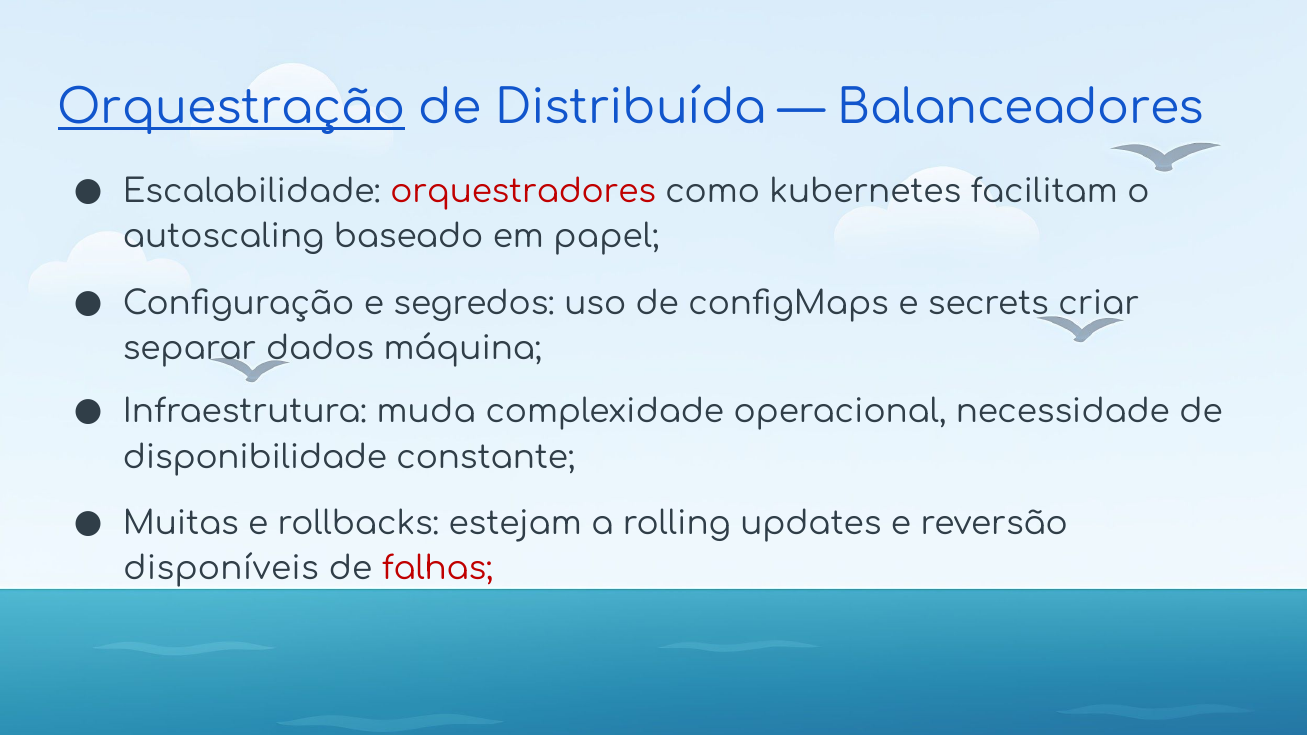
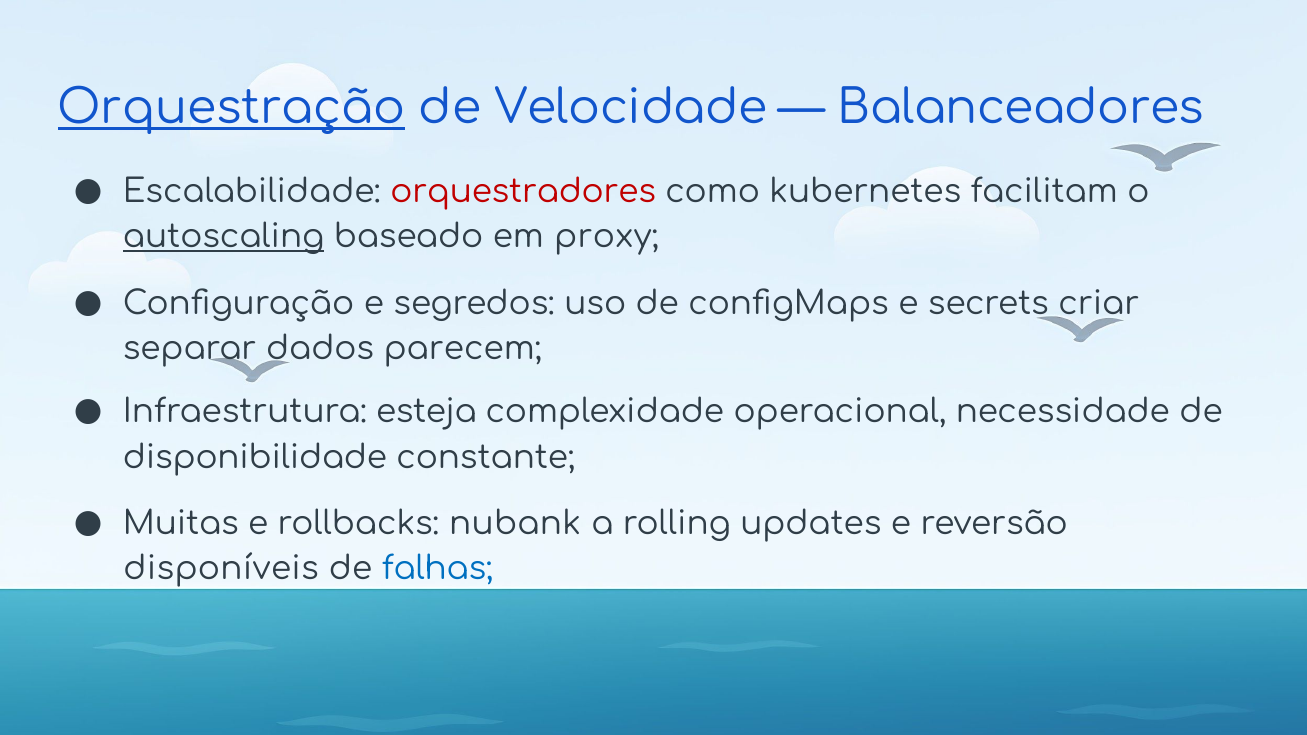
Distribuída: Distribuída -> Velocidade (631, 108)
autoscaling underline: none -> present (224, 237)
papel: papel -> proxy (606, 237)
máquina: máquina -> parecem (462, 349)
muda: muda -> esteja (426, 412)
estejam: estejam -> nubank (515, 524)
falhas colour: red -> blue (437, 569)
